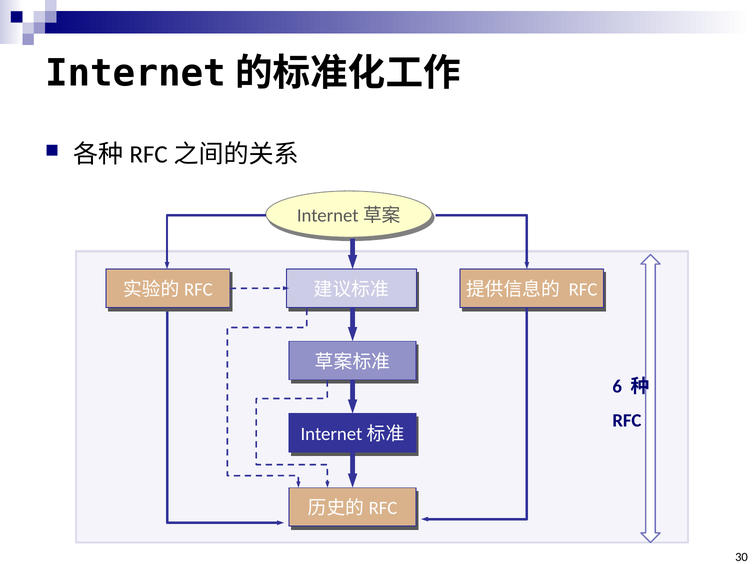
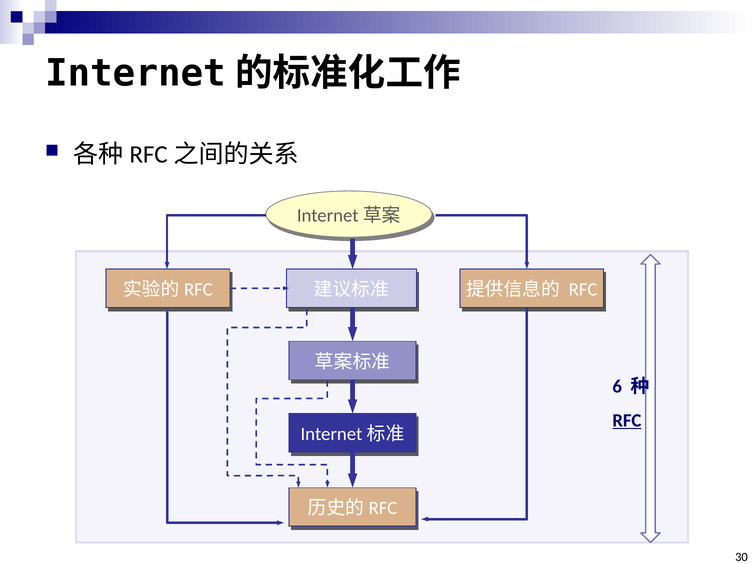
RFC underline: none -> present (627, 420)
